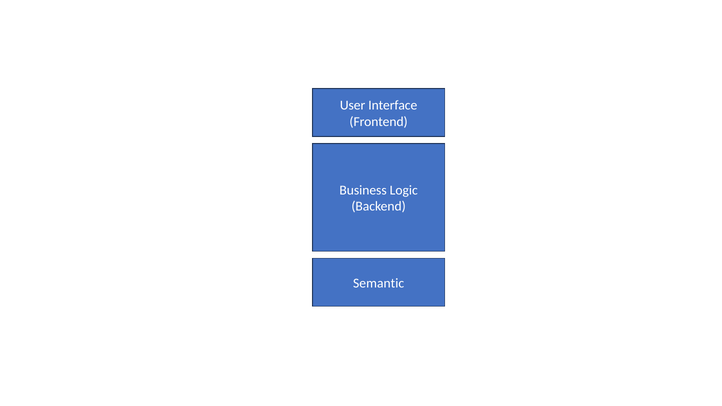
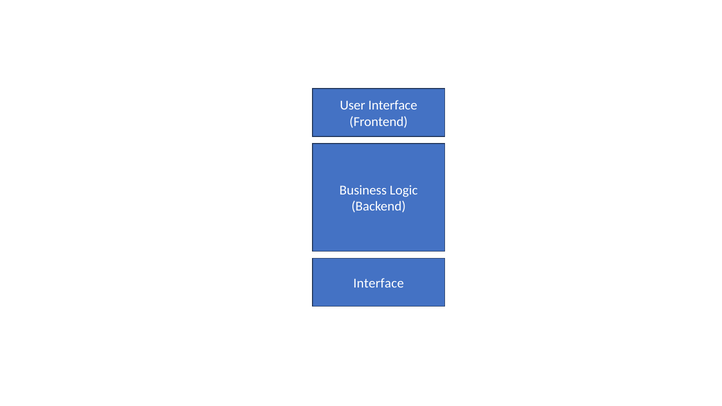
Semantic: Semantic -> Interface (379, 283)
